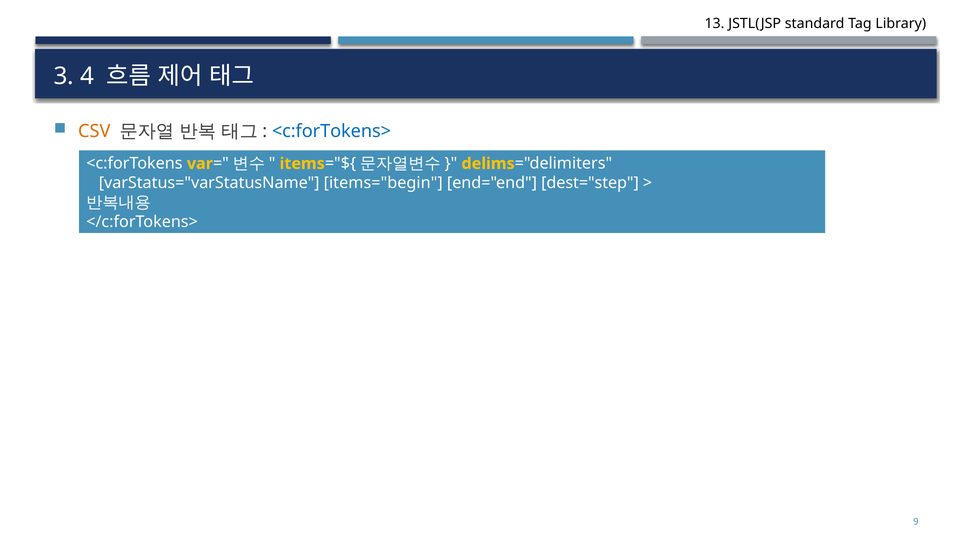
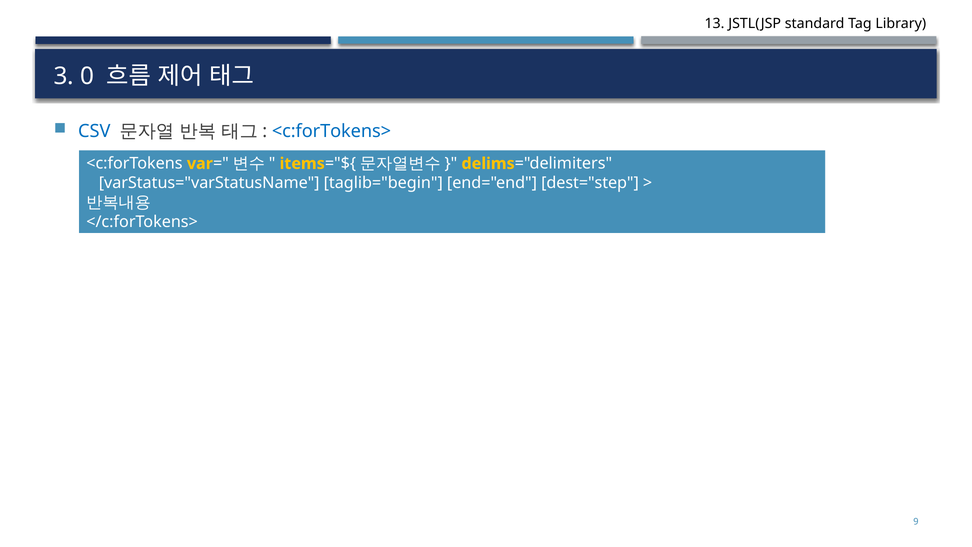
4: 4 -> 0 (87, 76)
CSV colour: orange -> blue (94, 131)
items="begin: items="begin -> taglib="begin (383, 183)
